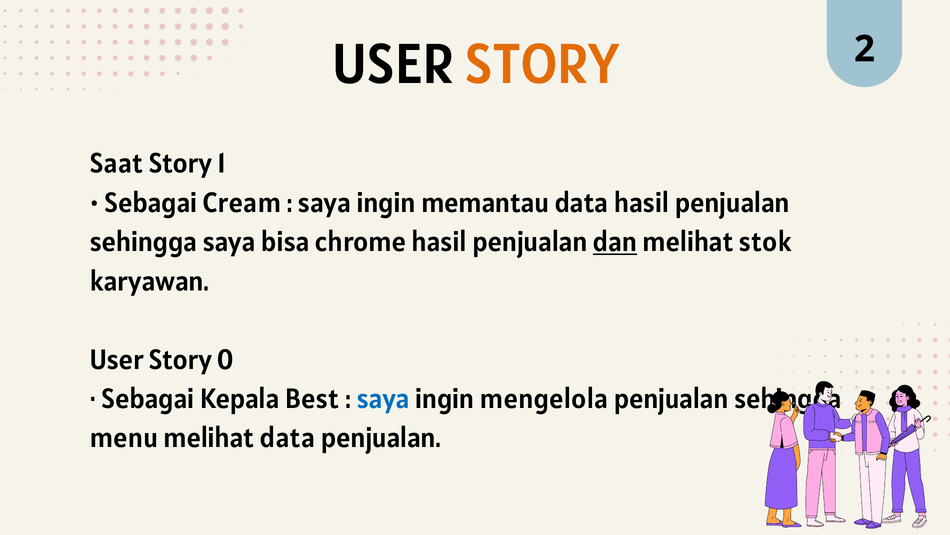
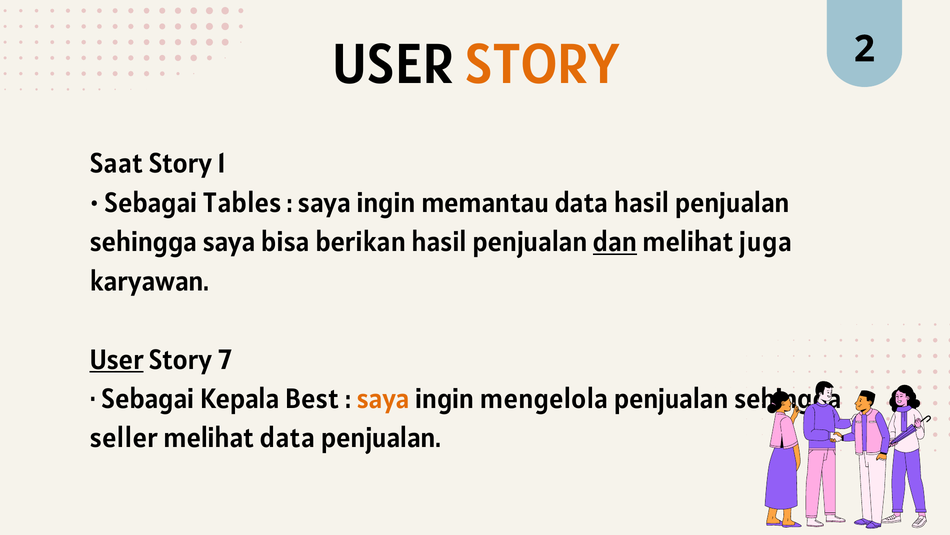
Cream: Cream -> Tables (242, 203)
chrome: chrome -> berikan (361, 242)
stok: stok -> juga (765, 242)
User underline: none -> present (117, 359)
0: 0 -> 7 (225, 359)
saya colour: blue -> orange (383, 399)
menu: menu -> seller (124, 438)
